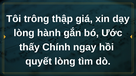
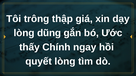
hành: hành -> dũng (49, 33)
